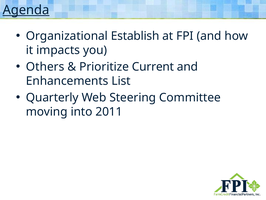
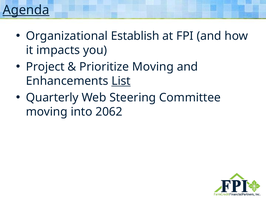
Others: Others -> Project (45, 67)
Prioritize Current: Current -> Moving (153, 67)
List underline: none -> present (121, 81)
2011: 2011 -> 2062 (109, 112)
